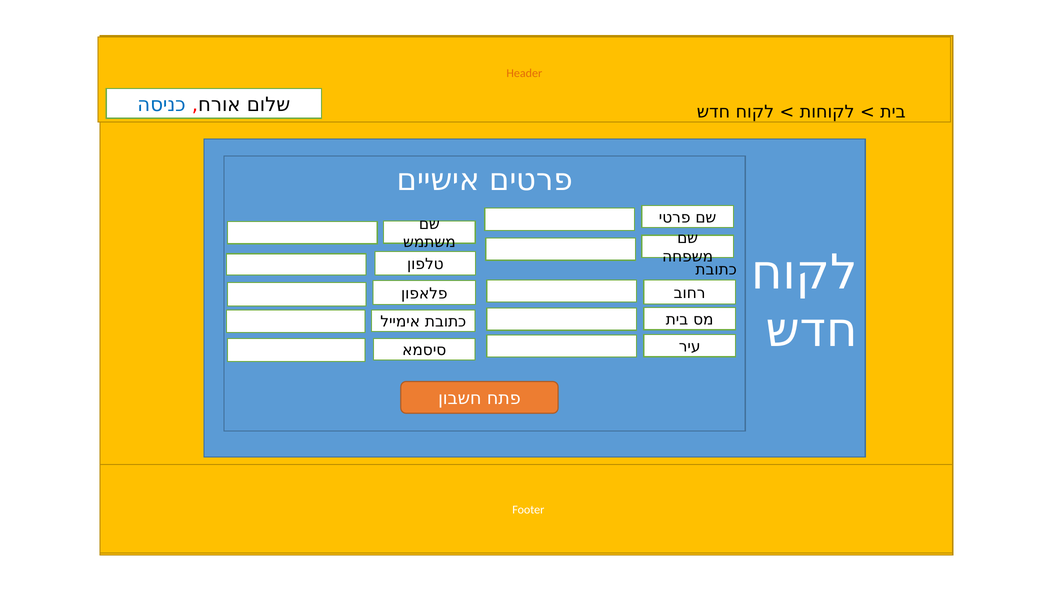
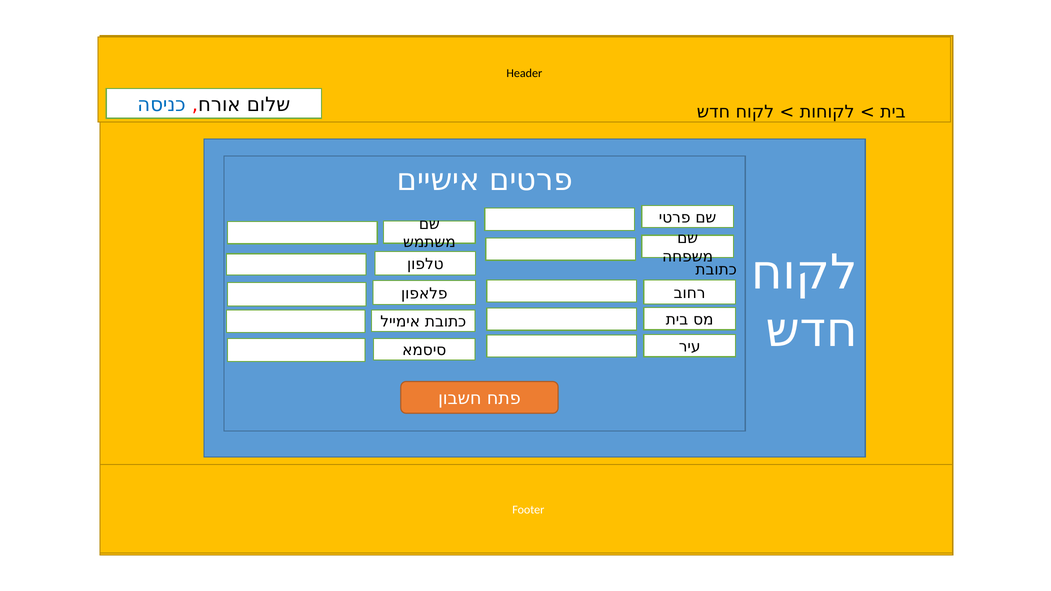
Header colour: orange -> black (524, 73)
